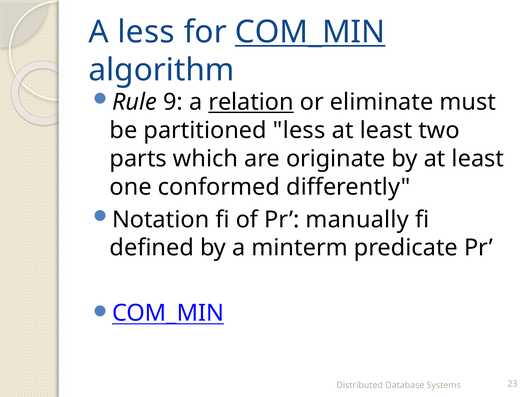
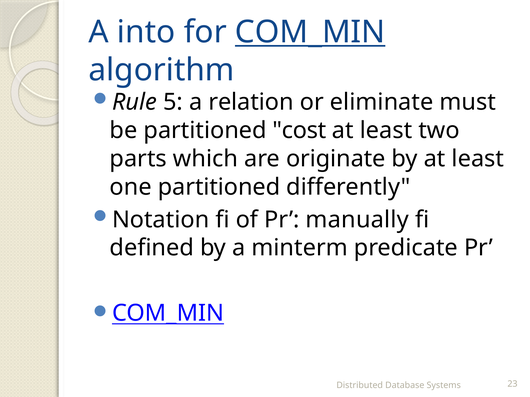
A less: less -> into (146, 32)
9: 9 -> 5 (173, 102)
relation underline: present -> none (251, 102)
partitioned less: less -> cost (299, 131)
one conformed: conformed -> partitioned (219, 187)
